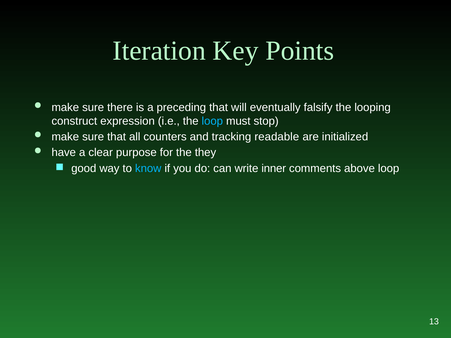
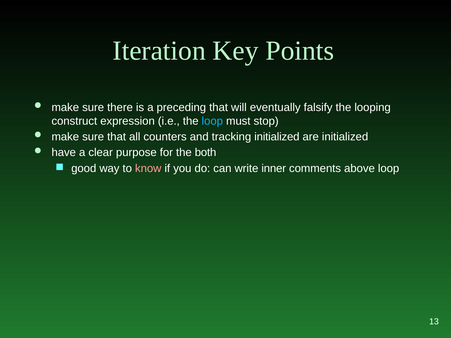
tracking readable: readable -> initialized (277, 137)
they: they -> both (206, 153)
know colour: light blue -> pink (148, 168)
